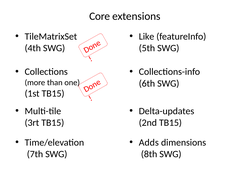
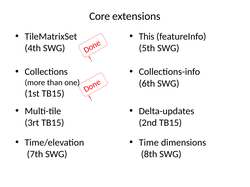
Like: Like -> This (147, 37)
Adds: Adds -> Time (149, 143)
